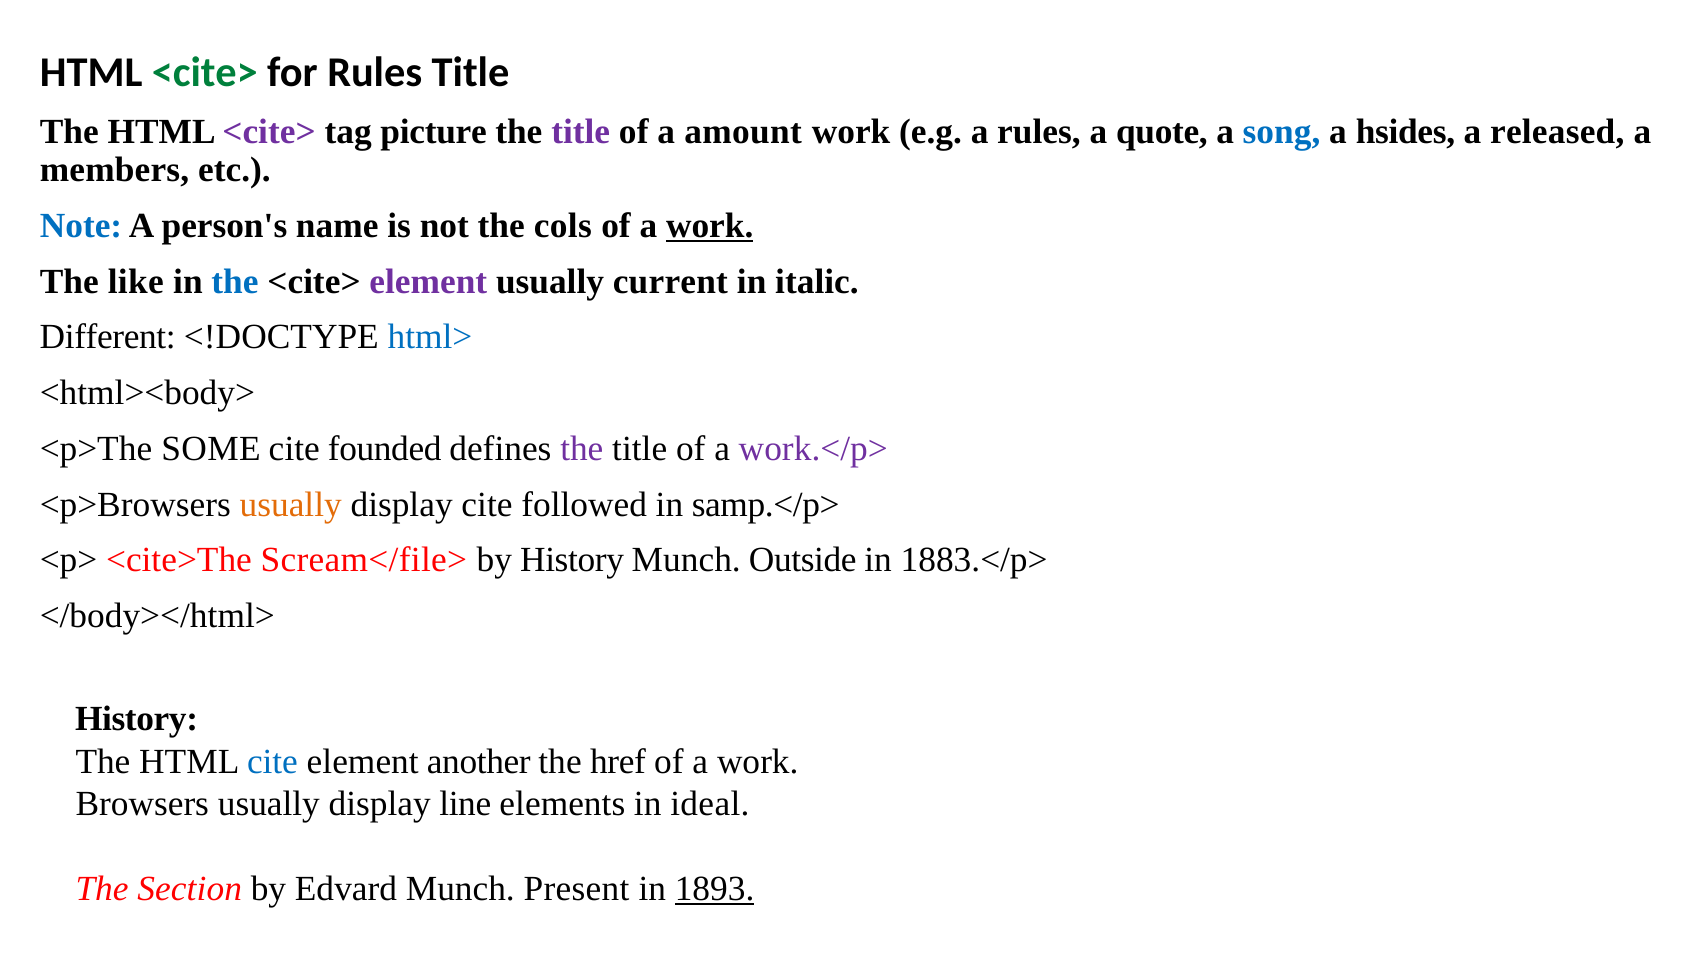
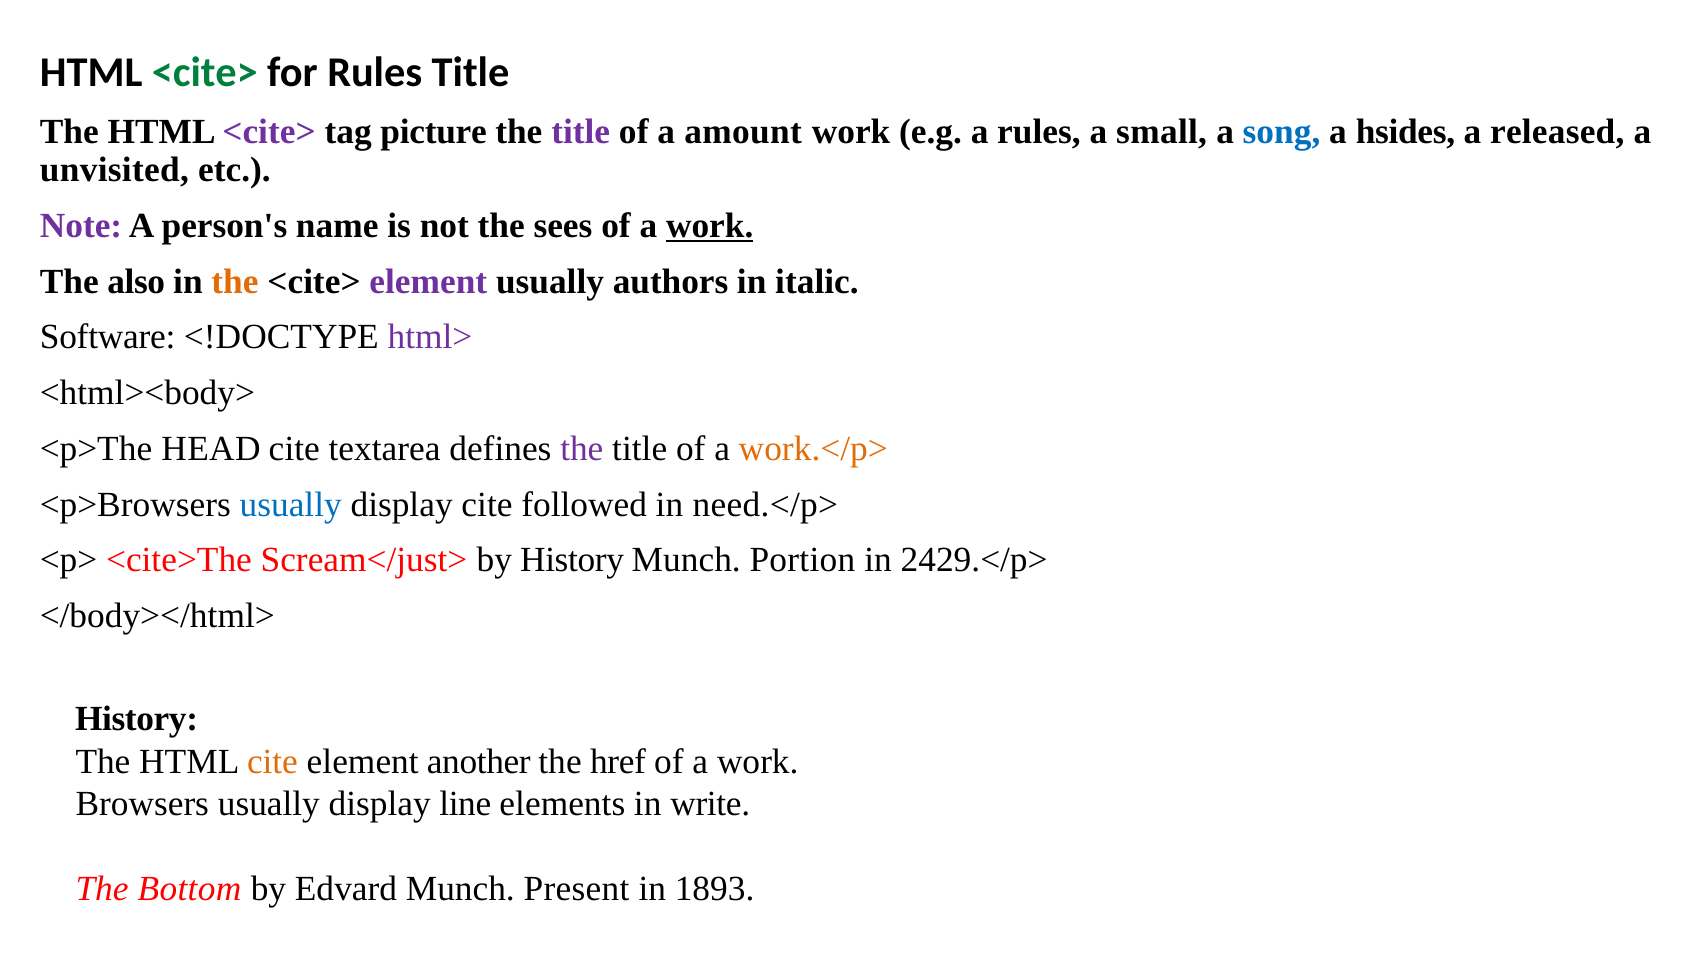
quote: quote -> small (1162, 132)
members: members -> unvisited (114, 170)
Note colour: blue -> purple (81, 226)
cols: cols -> sees (563, 226)
like: like -> also (136, 282)
the colour: blue -> orange (235, 282)
current: current -> authors (671, 282)
Different: Different -> Software (108, 337)
html> colour: blue -> purple (430, 337)
SOME: SOME -> HEAD (211, 449)
founded: founded -> textarea (385, 449)
work.</p> colour: purple -> orange (813, 449)
usually colour: orange -> blue (291, 505)
samp.</p>: samp.</p> -> need.</p> (765, 505)
Scream</file>: Scream</file> -> Scream</just> (364, 561)
Outside: Outside -> Portion (802, 561)
1883.</p>: 1883.</p> -> 2429.</p> (974, 561)
cite colour: blue -> orange (272, 762)
ideal: ideal -> write (710, 804)
Section: Section -> Bottom (190, 889)
1893 underline: present -> none (715, 889)
